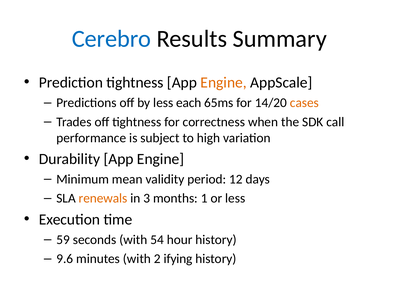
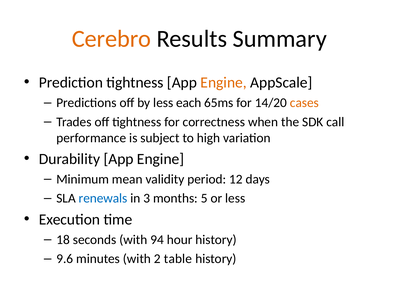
Cerebro colour: blue -> orange (111, 39)
renewals colour: orange -> blue (103, 198)
1: 1 -> 5 (204, 198)
59: 59 -> 18 (63, 239)
54: 54 -> 94 (157, 239)
ifying: ifying -> table (178, 258)
